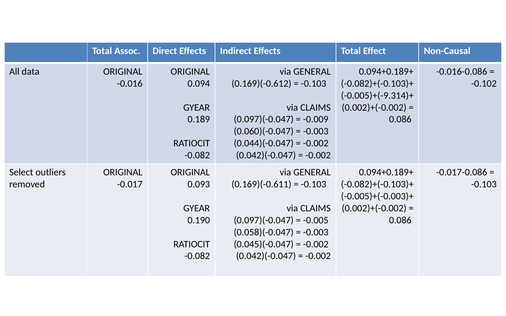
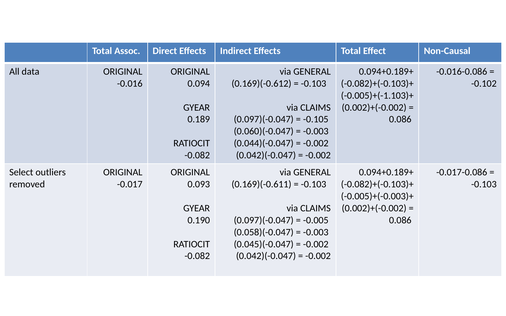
-0.005)+(-9.314)+: -0.005)+(-9.314)+ -> -0.005)+(-1.103)+ (377, 96)
-0.009: -0.009 -> -0.105 (316, 120)
